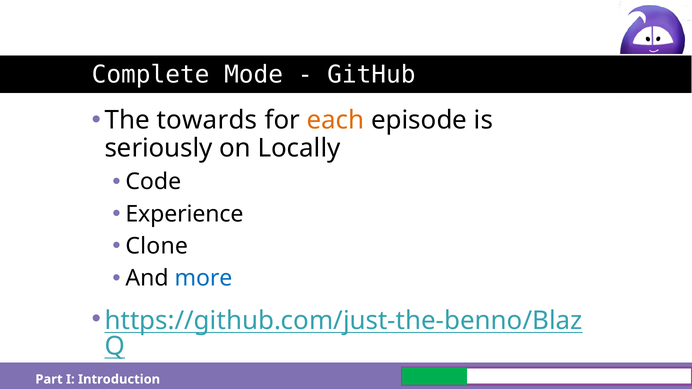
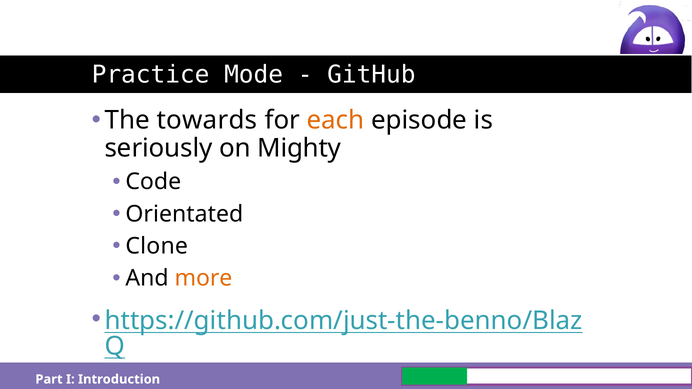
Complete: Complete -> Practice (151, 75)
Locally: Locally -> Mighty (299, 148)
Experience: Experience -> Orientated (184, 214)
more colour: blue -> orange (203, 278)
